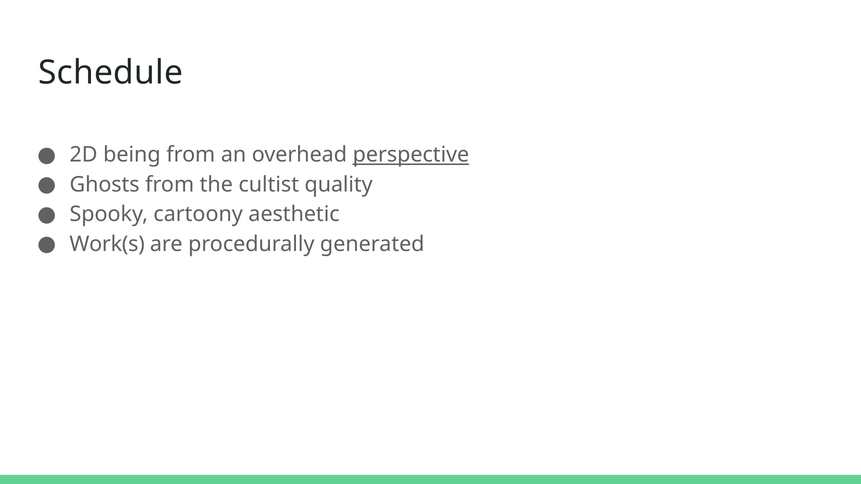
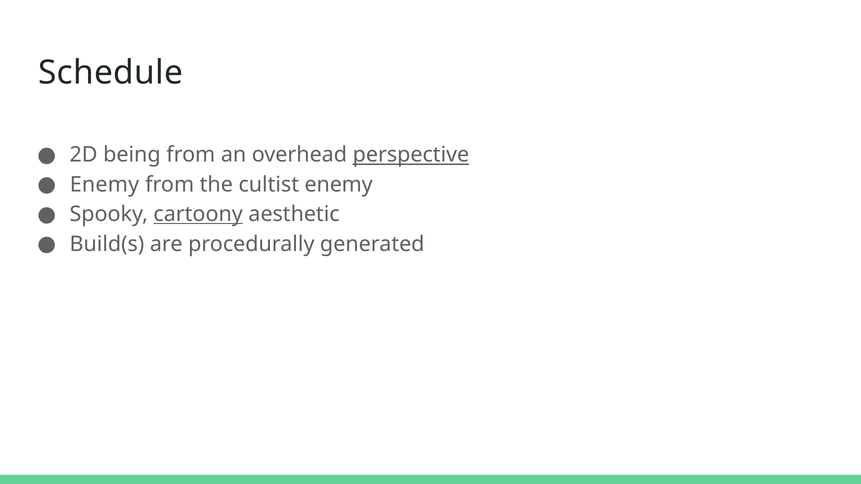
Ghosts: Ghosts -> Enemy (104, 185)
cultist quality: quality -> enemy (339, 185)
cartoony underline: none -> present (198, 214)
Work(s: Work(s -> Build(s (107, 244)
